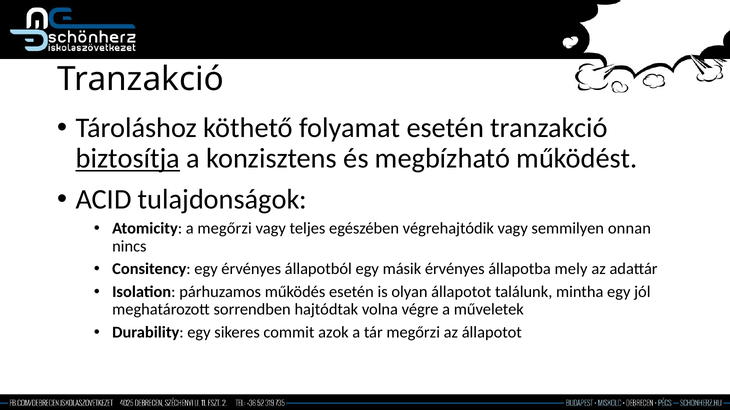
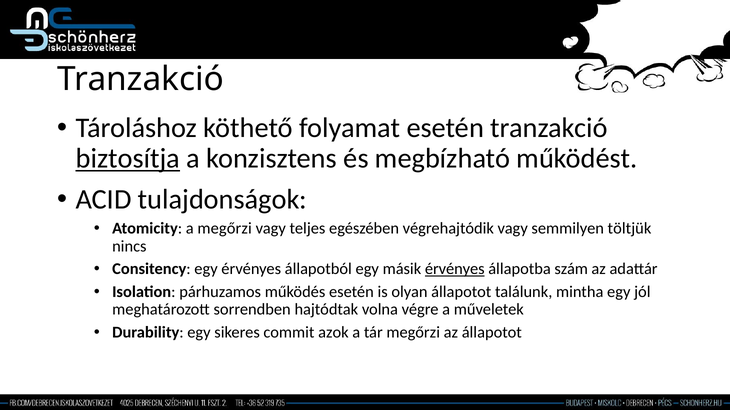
onnan: onnan -> töltjük (630, 229)
érvényes underline: none -> present (455, 269)
mely: mely -> szám (571, 269)
